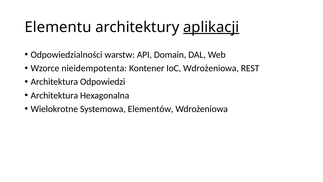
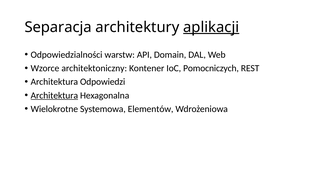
Elementu: Elementu -> Separacja (58, 27)
nieidempotenta: nieidempotenta -> architektoniczny (94, 68)
IoC Wdrożeniowa: Wdrożeniowa -> Pomocniczych (211, 68)
Architektura underline: none -> present (54, 95)
